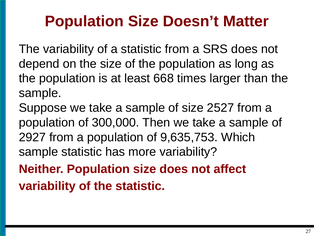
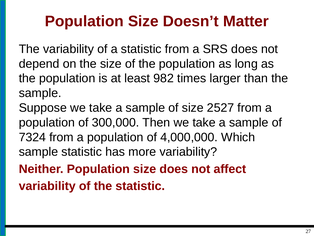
668: 668 -> 982 (164, 78)
2927: 2927 -> 7324 (32, 137)
9,635,753: 9,635,753 -> 4,000,000 (189, 137)
